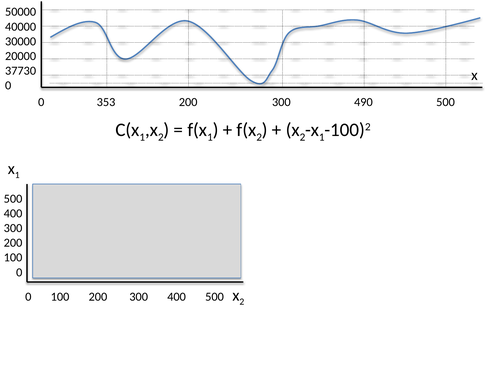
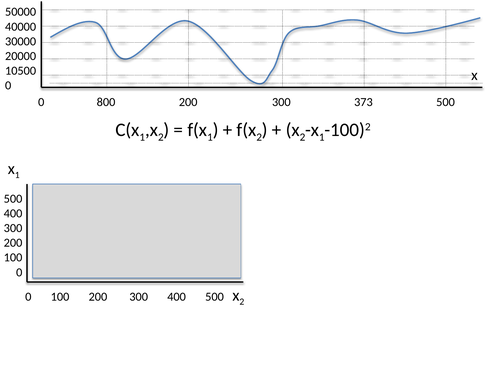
37730: 37730 -> 10500 (21, 71)
353: 353 -> 800 (106, 102)
490: 490 -> 373 (363, 102)
